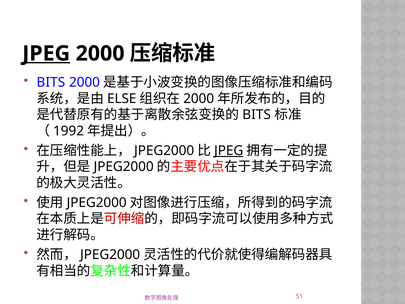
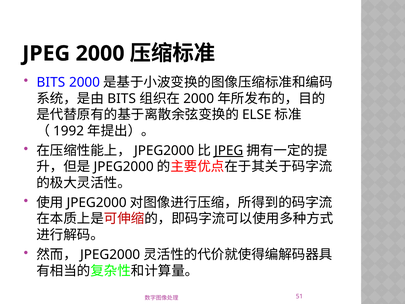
JPEG underline: present -> none (46, 53)
ELSE: ELSE -> BITS (122, 99)
BITS: BITS -> ELSE (257, 115)
